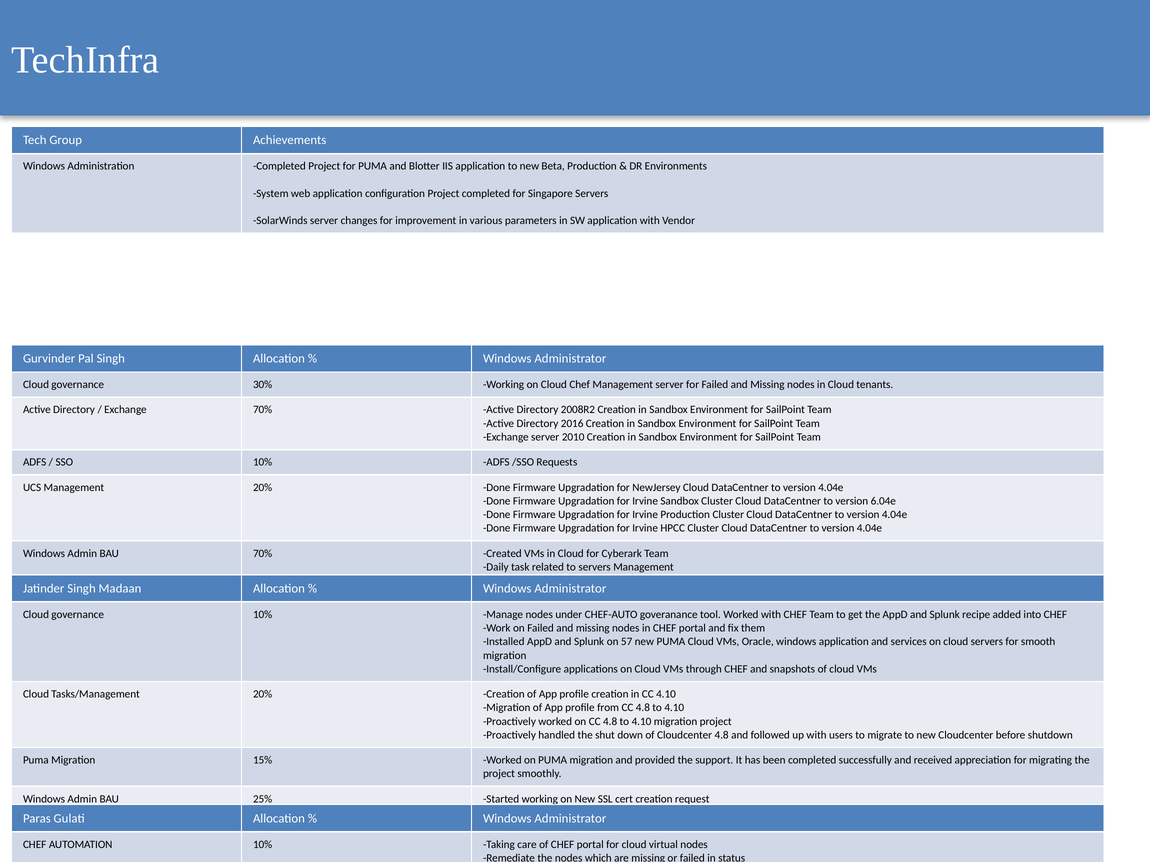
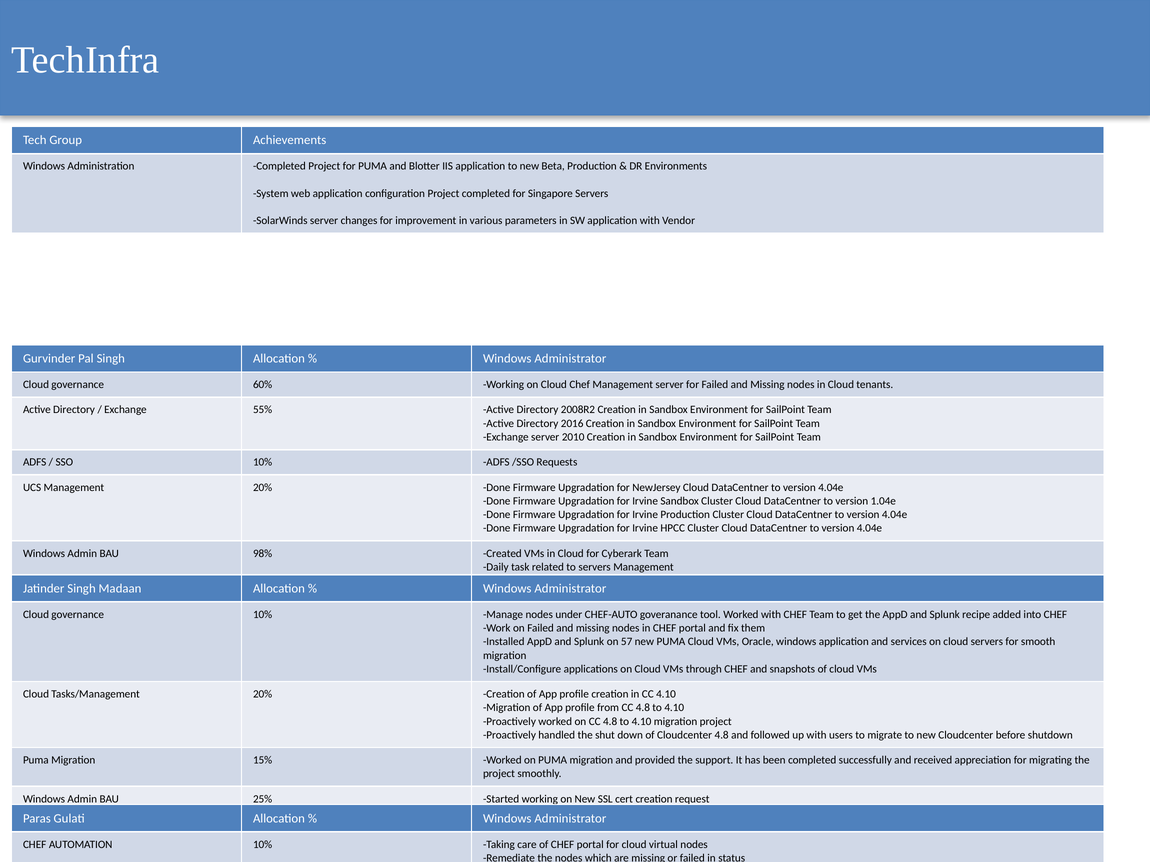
30%: 30% -> 60% (263, 385)
Exchange 70%: 70% -> 55% (263, 410)
6.04e: 6.04e -> 1.04e (883, 501)
BAU 70%: 70% -> 98% (263, 554)
